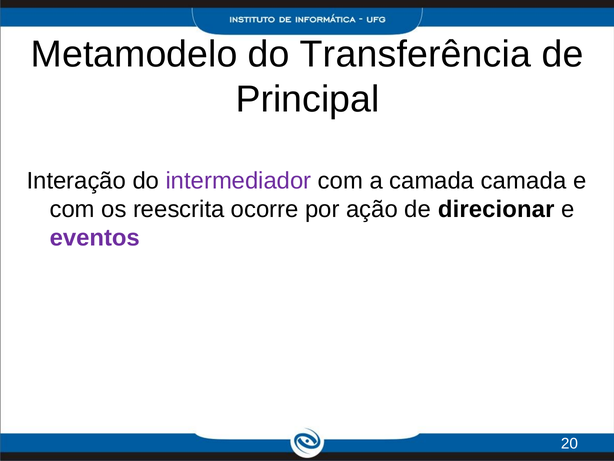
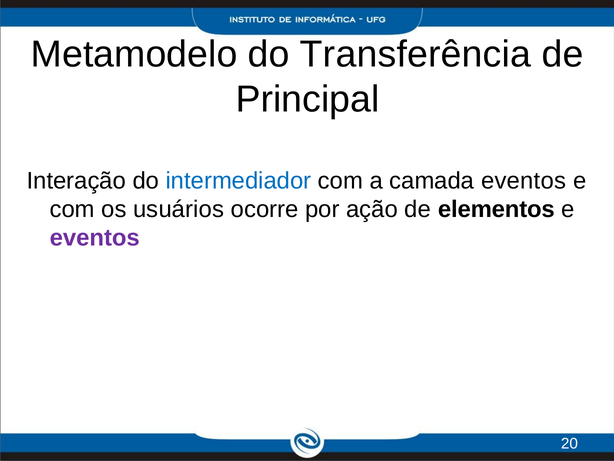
intermediador colour: purple -> blue (239, 180)
camada camada: camada -> eventos (524, 180)
reescrita: reescrita -> usuários (179, 209)
direcionar: direcionar -> elementos (496, 209)
